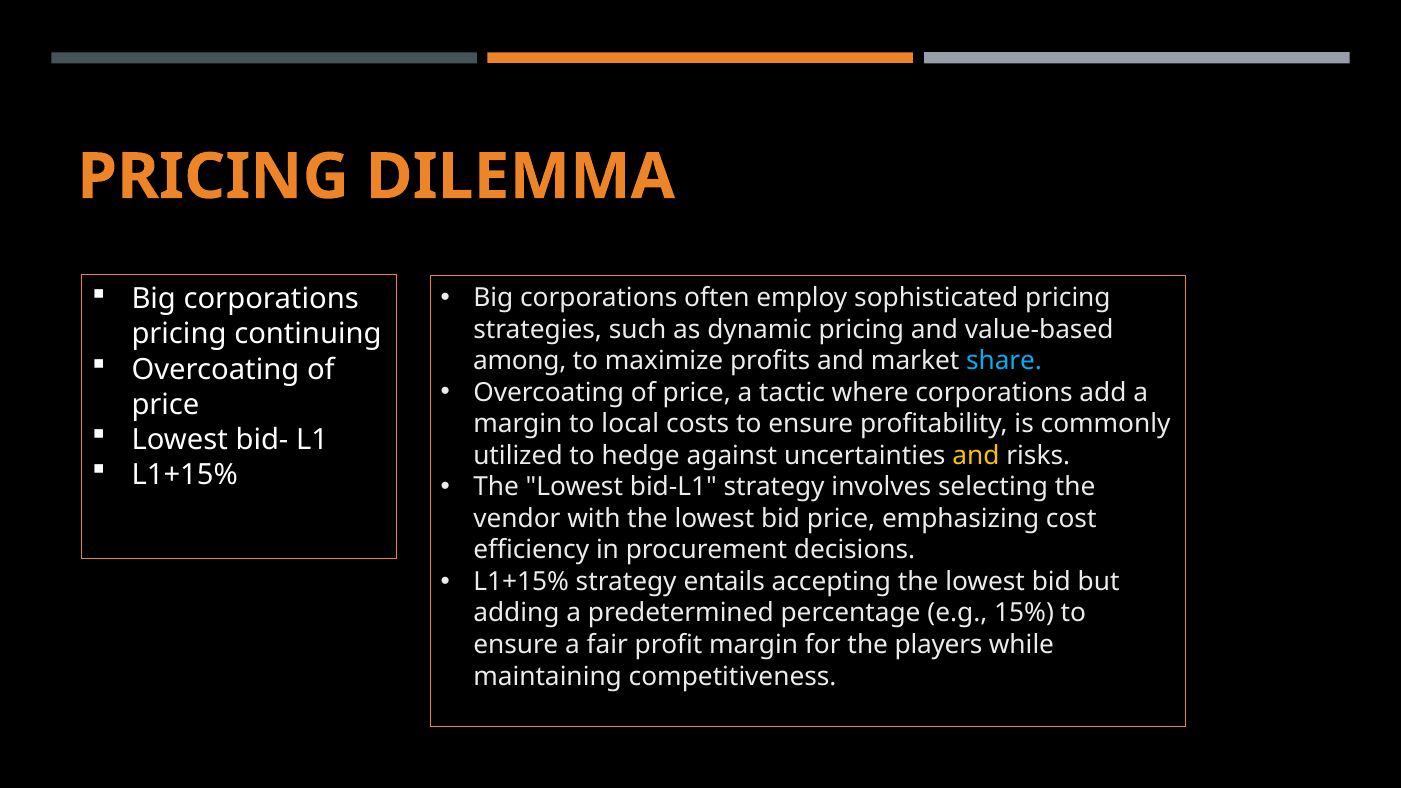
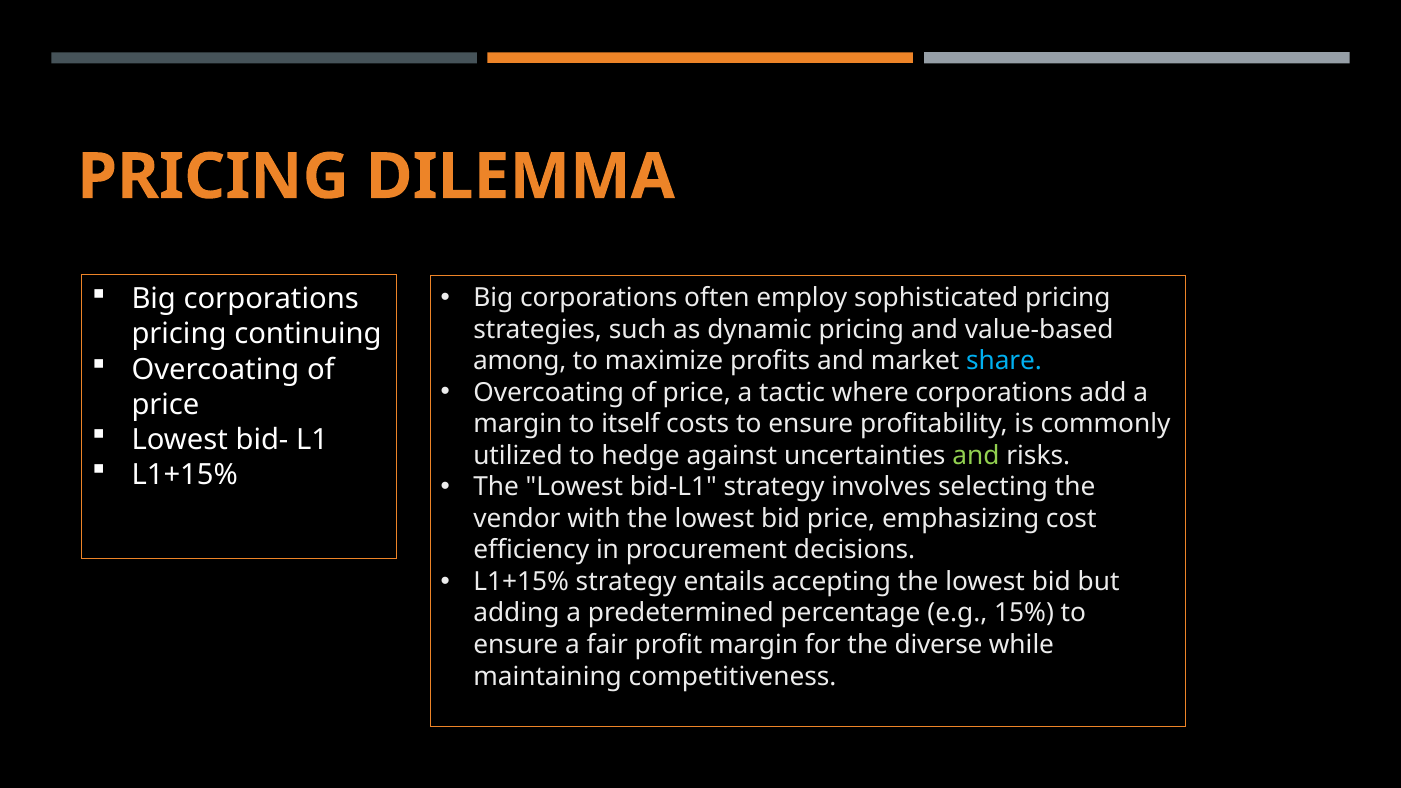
local: local -> itself (630, 424)
and colour: yellow -> light green (976, 456)
players: players -> diverse (939, 645)
